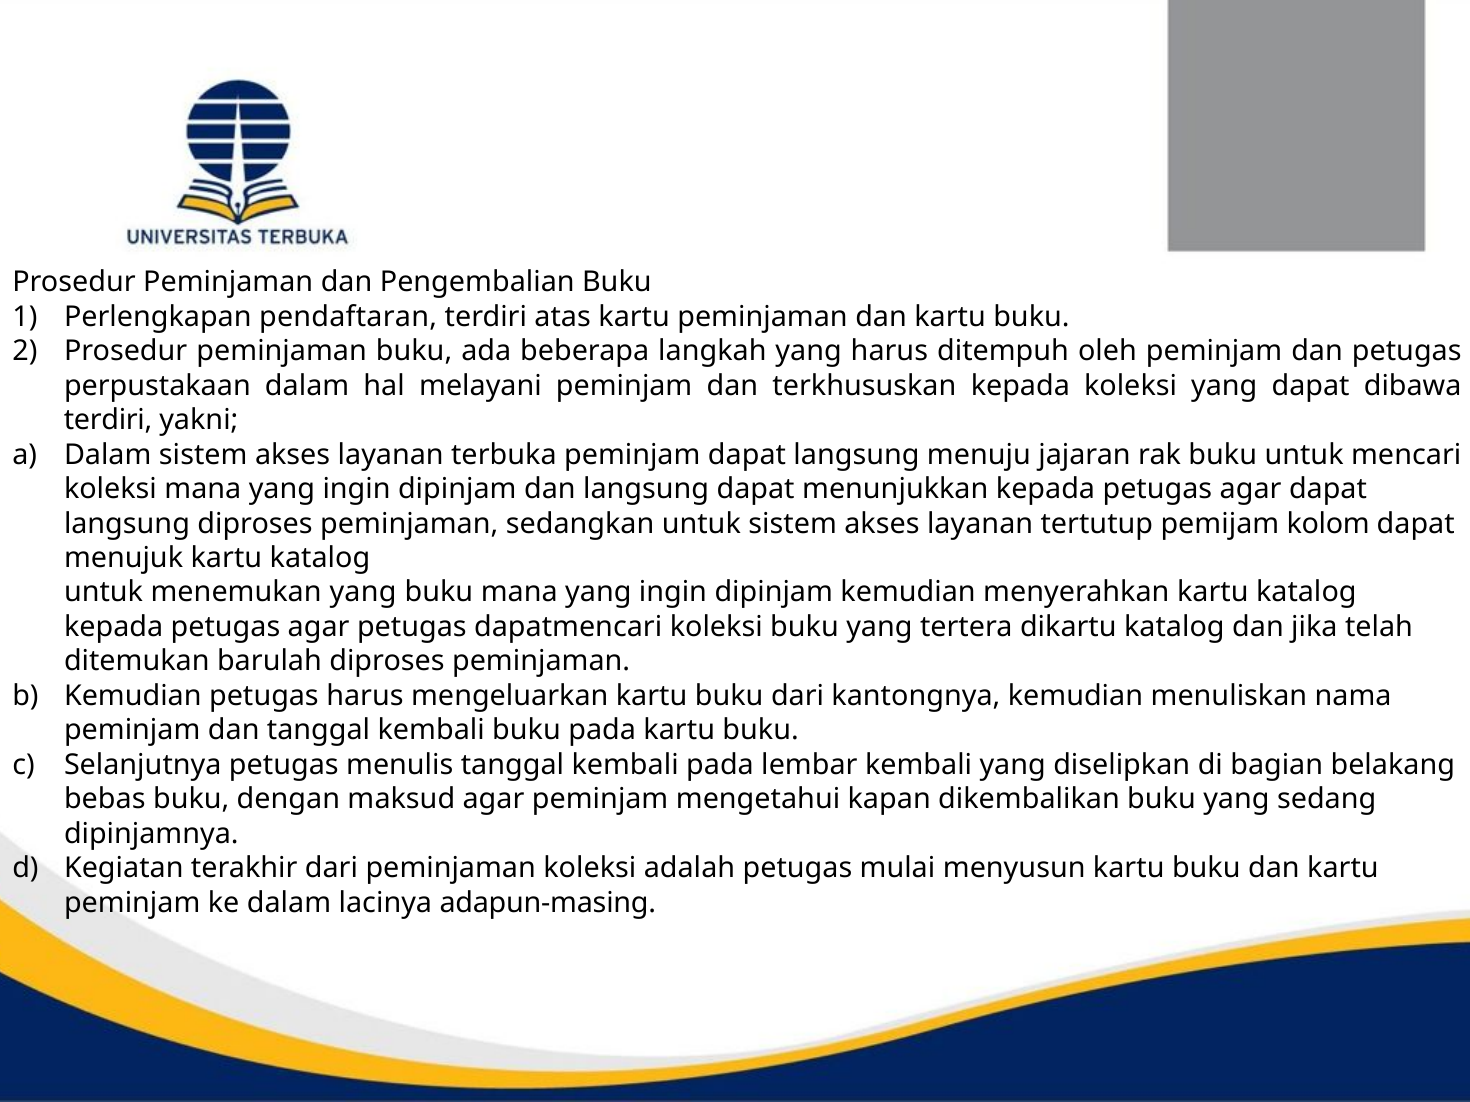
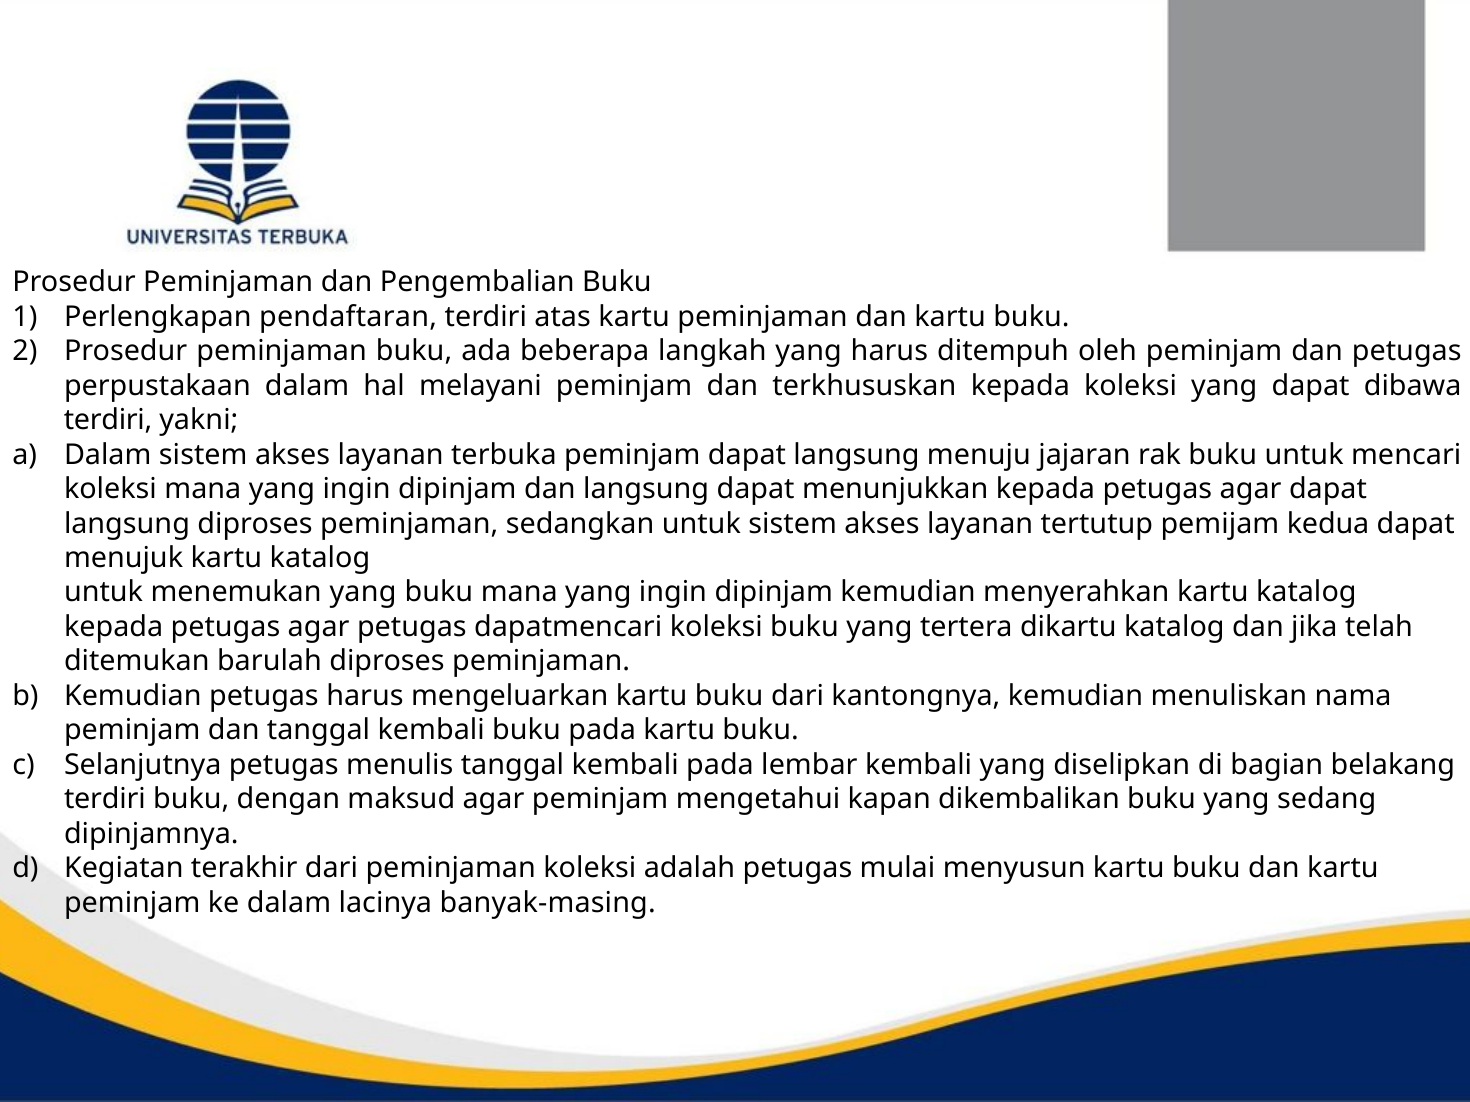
kolom: kolom -> kedua (1328, 524)
bebas: bebas -> terdiri (105, 800)
adapun-masing: adapun-masing -> banyak-masing (548, 903)
